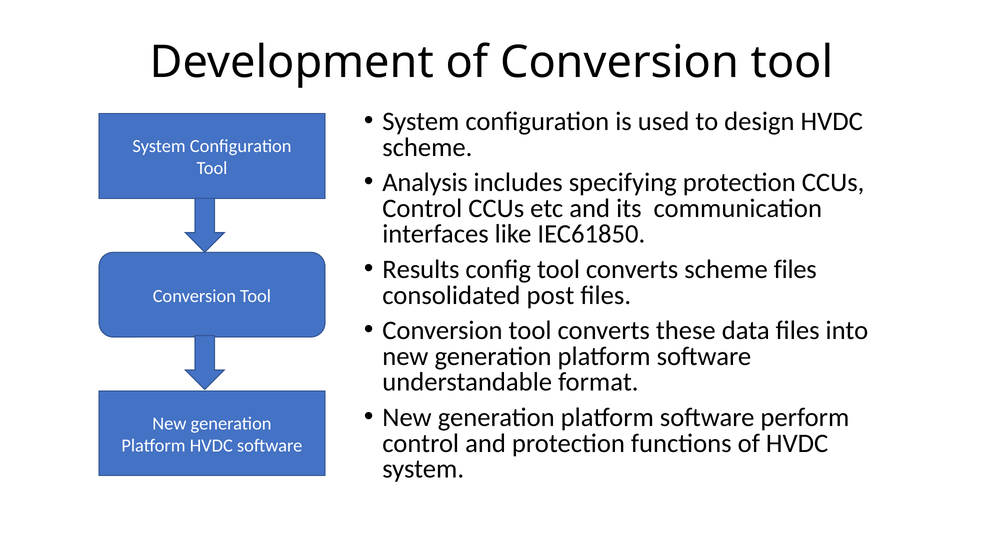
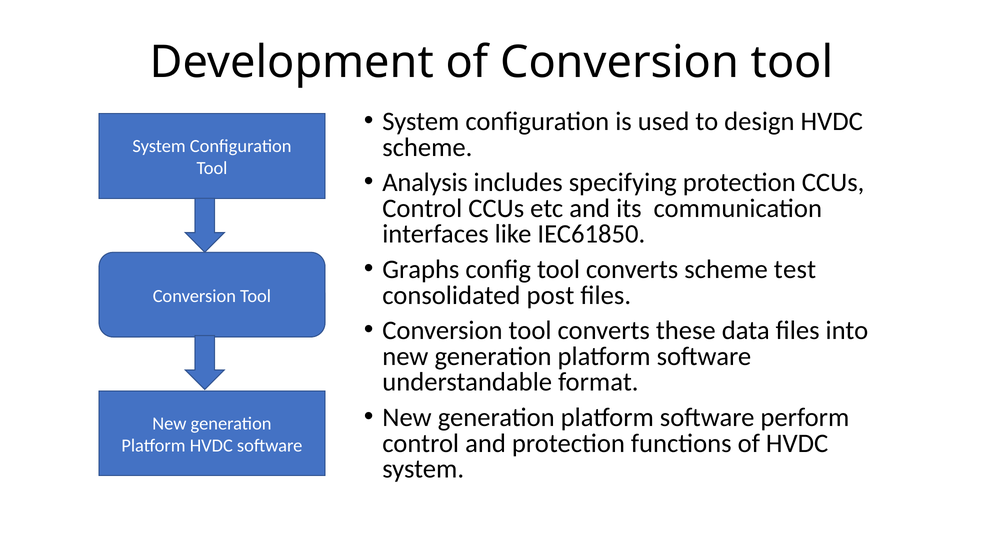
Results: Results -> Graphs (421, 269)
scheme files: files -> test (795, 269)
